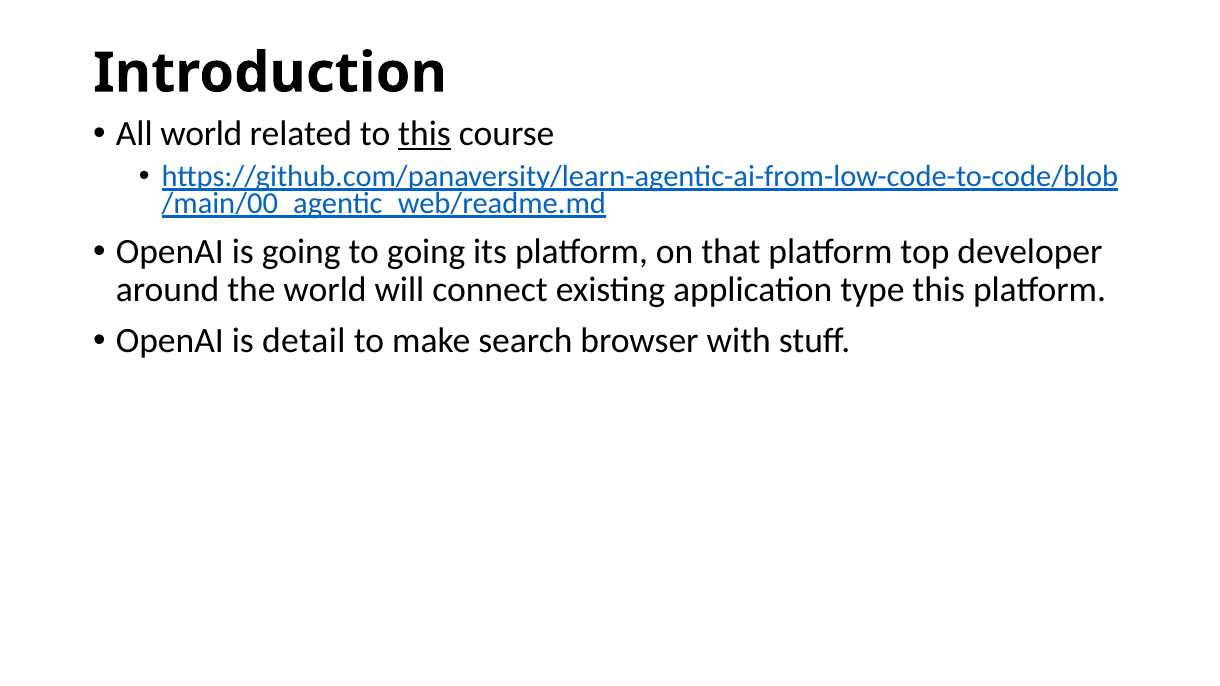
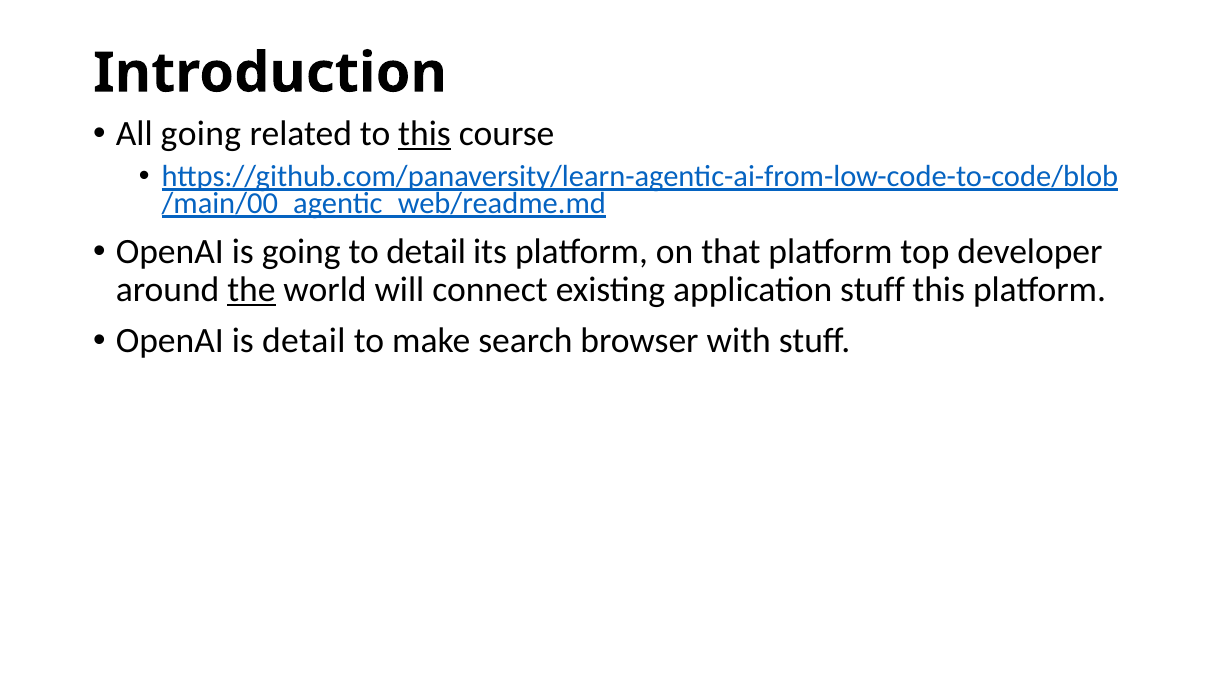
All world: world -> going (201, 134)
to going: going -> detail (426, 252)
the underline: none -> present (251, 290)
application type: type -> stuff (873, 290)
